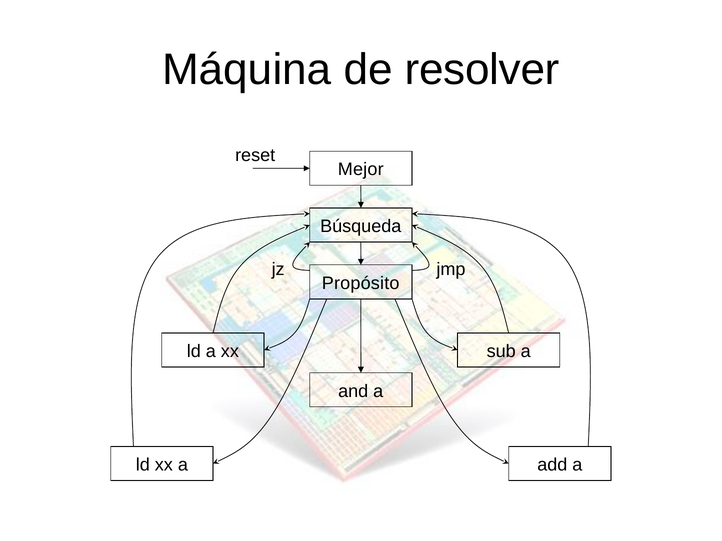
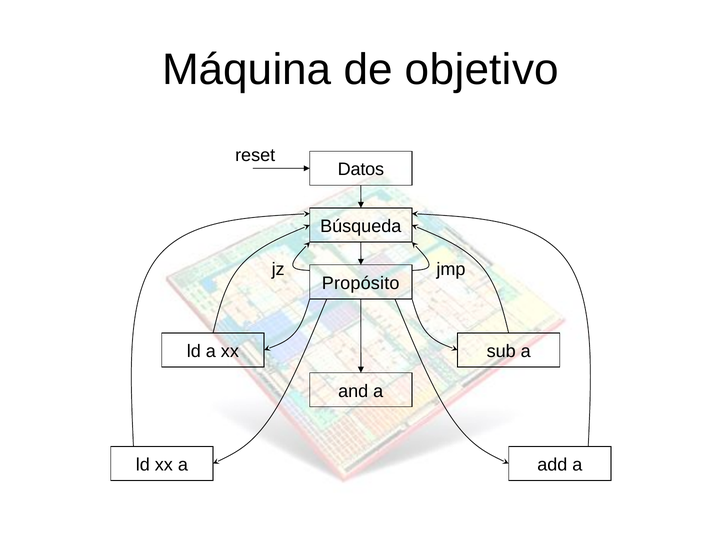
resolver: resolver -> objetivo (482, 70)
Mejor: Mejor -> Datos (361, 170)
